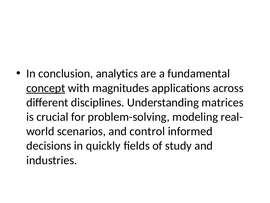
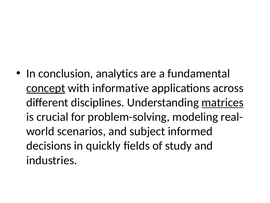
magnitudes: magnitudes -> informative (121, 88)
matrices underline: none -> present (223, 102)
control: control -> subject (147, 131)
